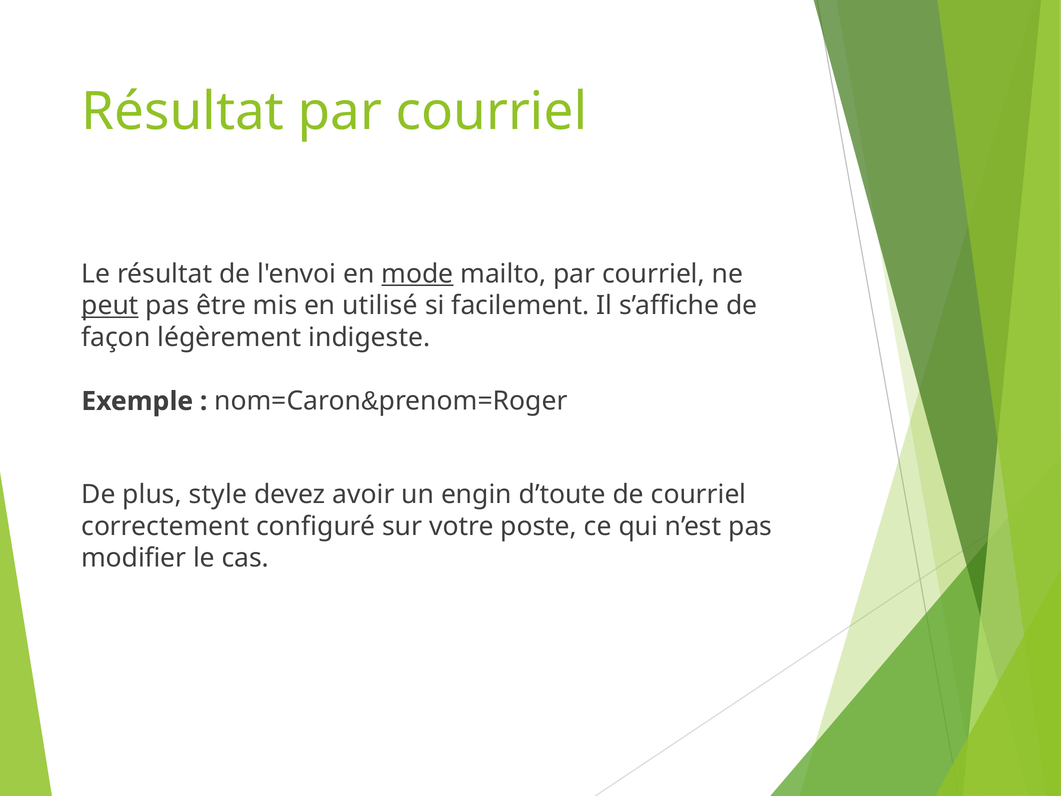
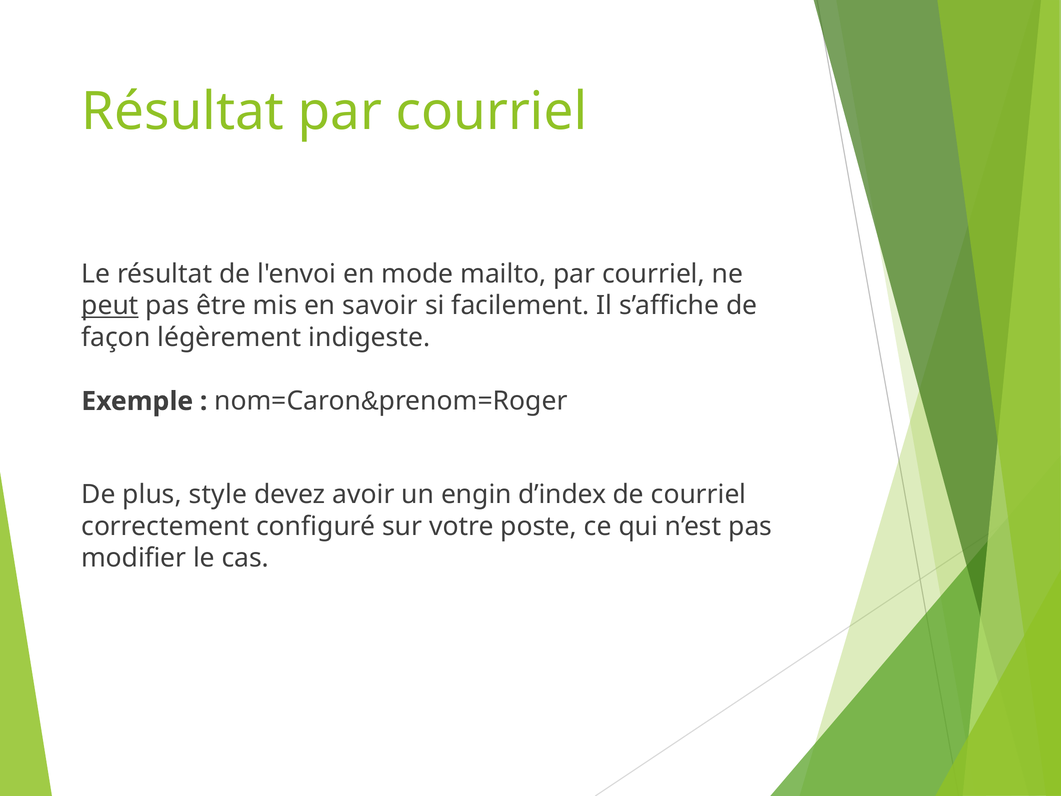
mode underline: present -> none (417, 274)
utilisé: utilisé -> savoir (380, 306)
d’toute: d’toute -> d’index (562, 494)
